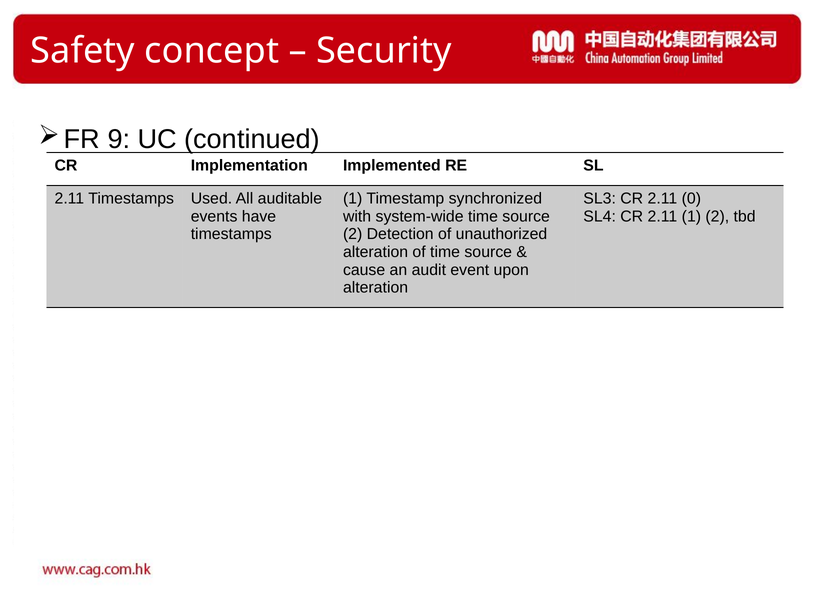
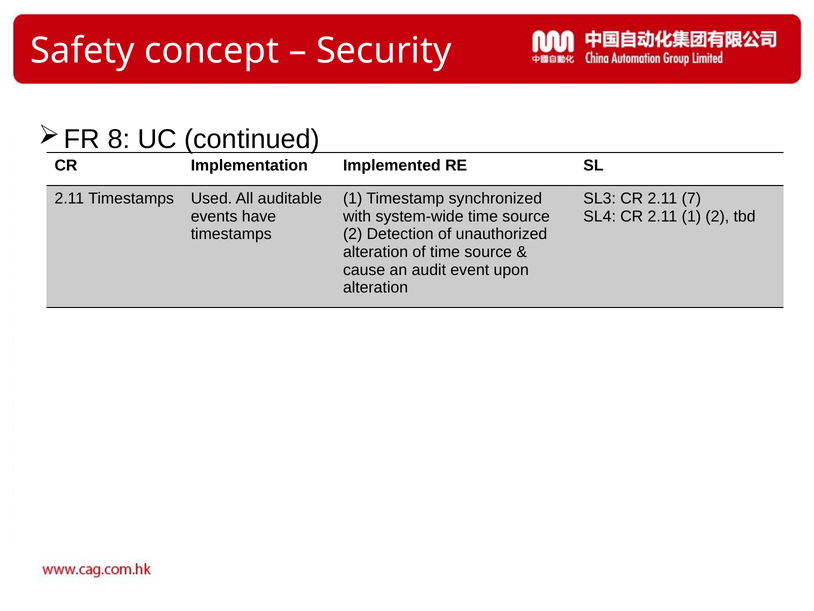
9: 9 -> 8 (119, 139)
0: 0 -> 7 (691, 198)
